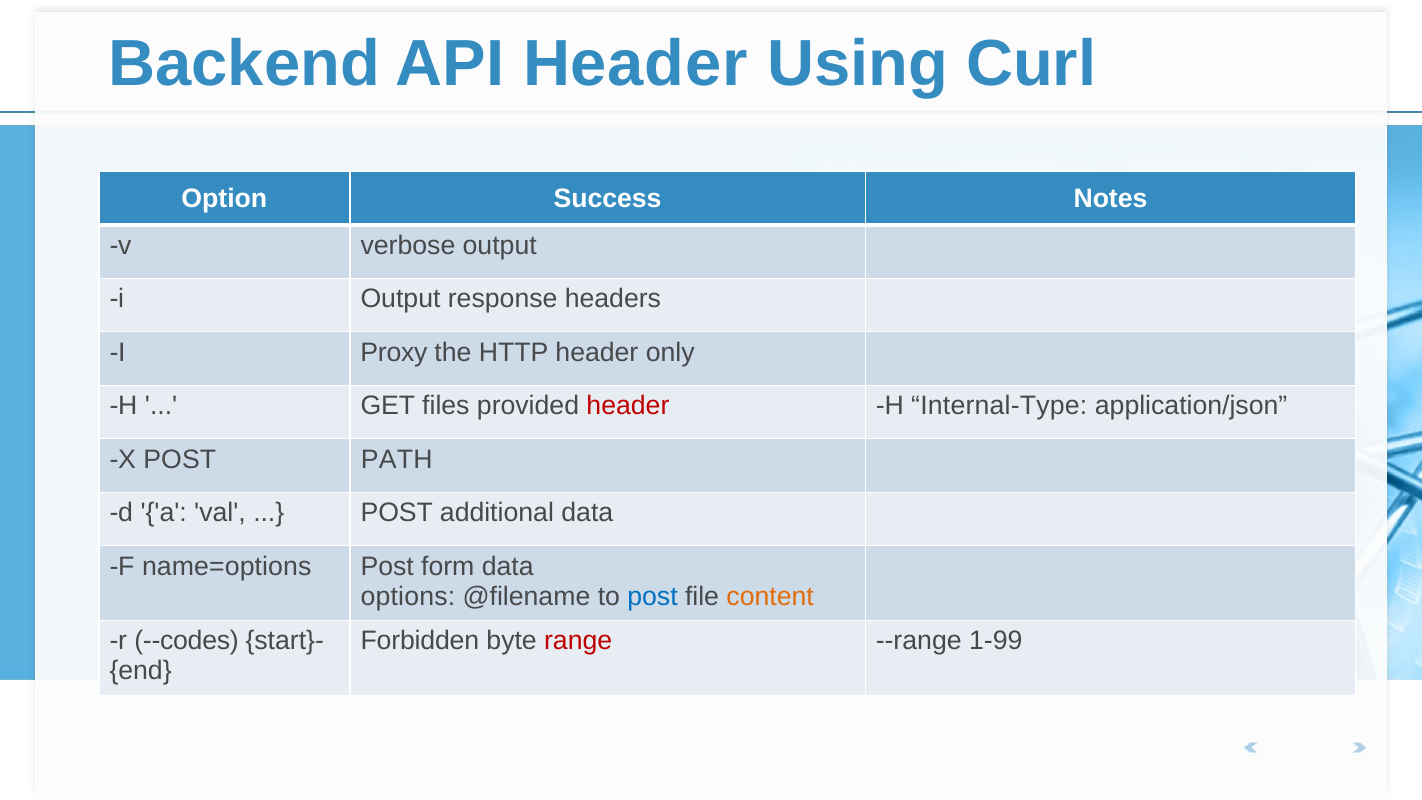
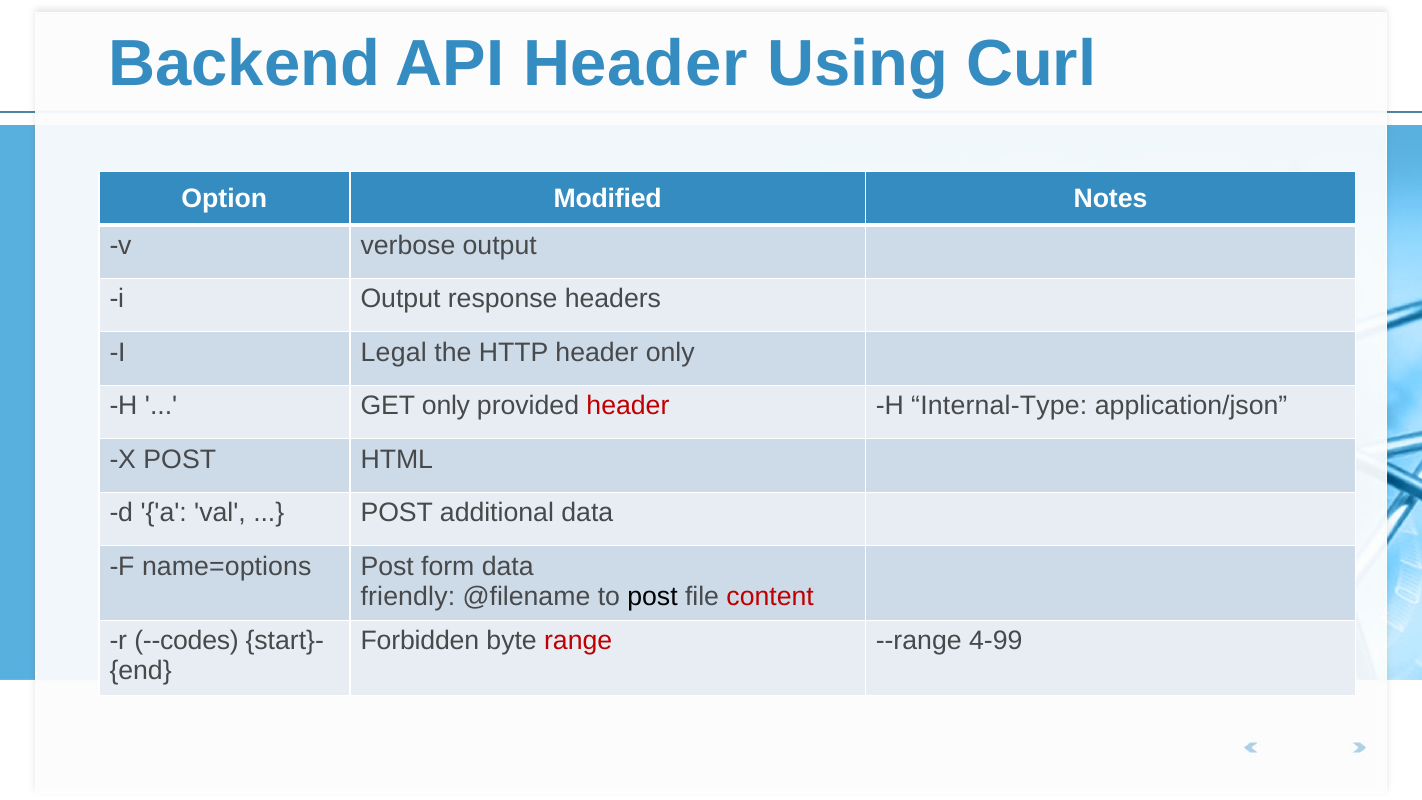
Success: Success -> Modified (608, 198)
Proxy: Proxy -> Legal (394, 352)
GET files: files -> only (446, 406)
PATH: PATH -> HTML (397, 459)
options: options -> friendly (408, 596)
post colour: blue -> black (653, 596)
content colour: orange -> red (770, 596)
1-99: 1-99 -> 4-99 (996, 641)
